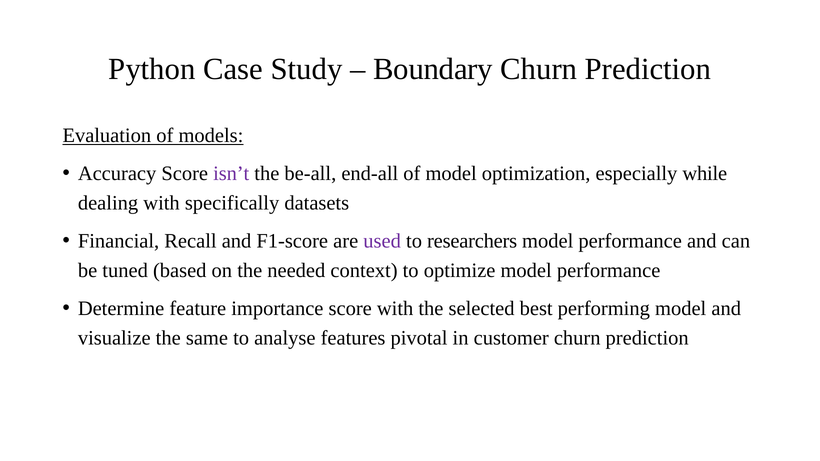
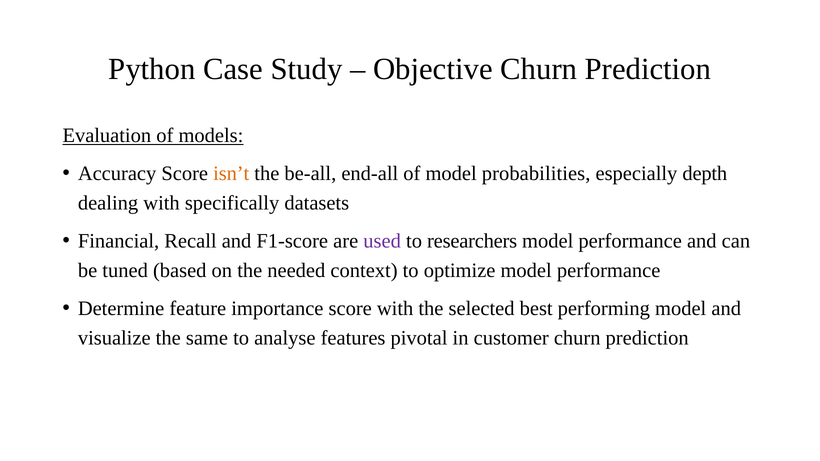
Boundary: Boundary -> Objective (433, 69)
isn’t colour: purple -> orange (231, 173)
optimization: optimization -> probabilities (536, 173)
while: while -> depth (705, 173)
